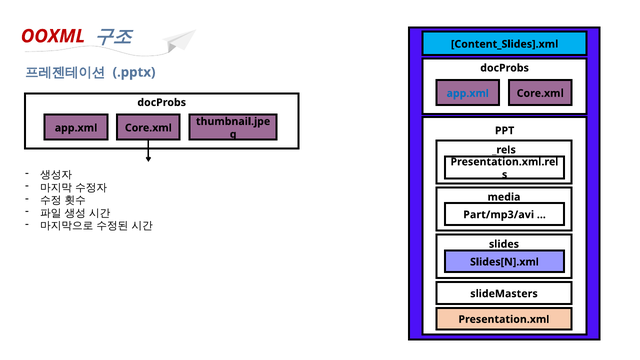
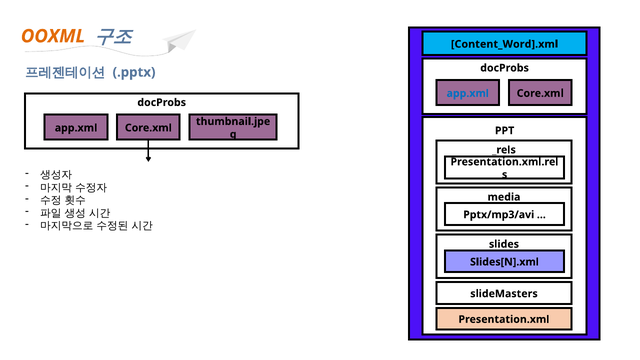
OOXML colour: red -> orange (53, 36)
Content_Slides].xml: Content_Slides].xml -> Content_Word].xml (505, 44)
Part/mp3/avi: Part/mp3/avi -> Pptx/mp3/avi (499, 215)
